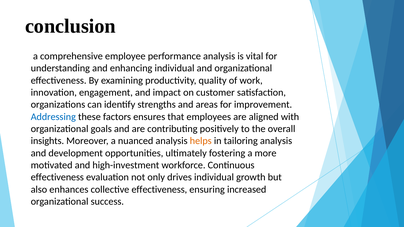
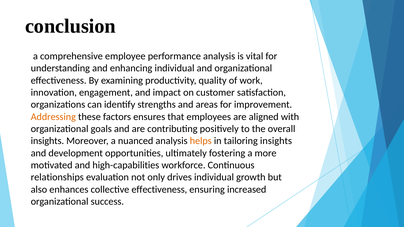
Addressing colour: blue -> orange (53, 117)
tailoring analysis: analysis -> insights (276, 141)
high-investment: high-investment -> high-capabilities (126, 165)
effectiveness: effectiveness -> relationships (57, 177)
